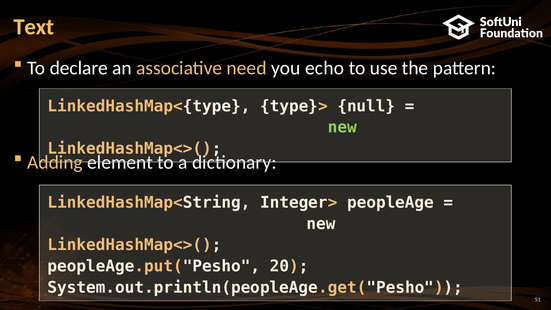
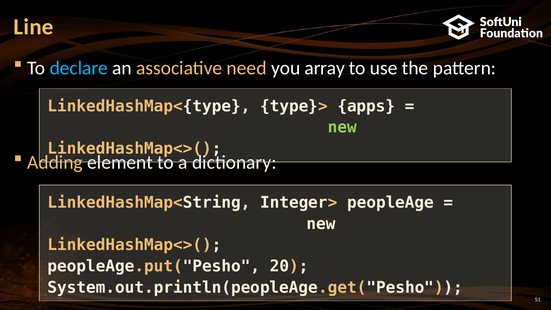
Text: Text -> Line (33, 27)
declare colour: white -> light blue (79, 68)
echo: echo -> array (325, 68)
null: null -> apps (366, 106)
